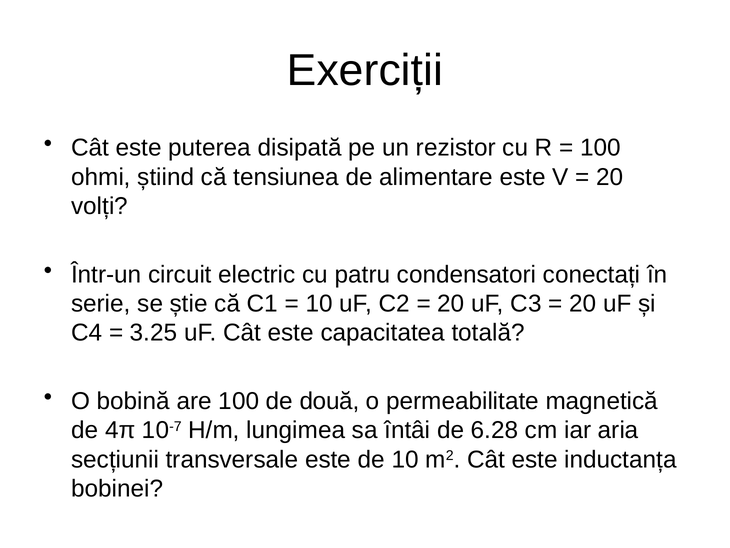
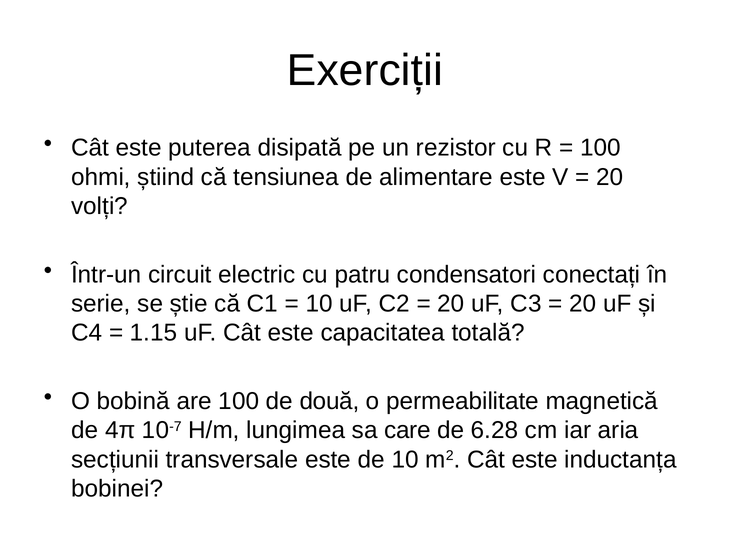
3.25: 3.25 -> 1.15 (154, 333)
întâi: întâi -> care (408, 430)
